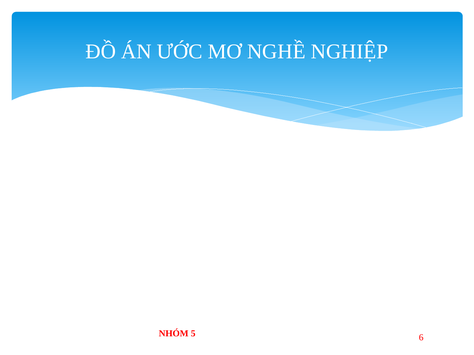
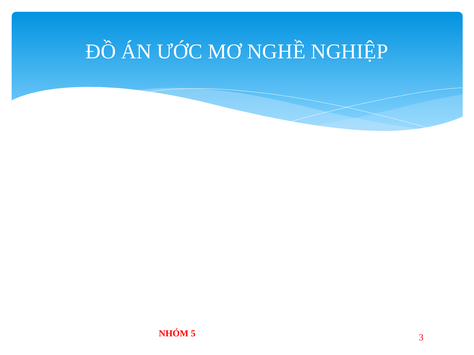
6: 6 -> 3 (421, 338)
